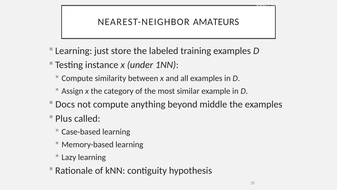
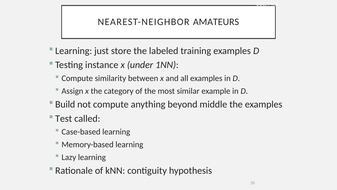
Docs: Docs -> Build (65, 104)
Plus: Plus -> Test (64, 118)
